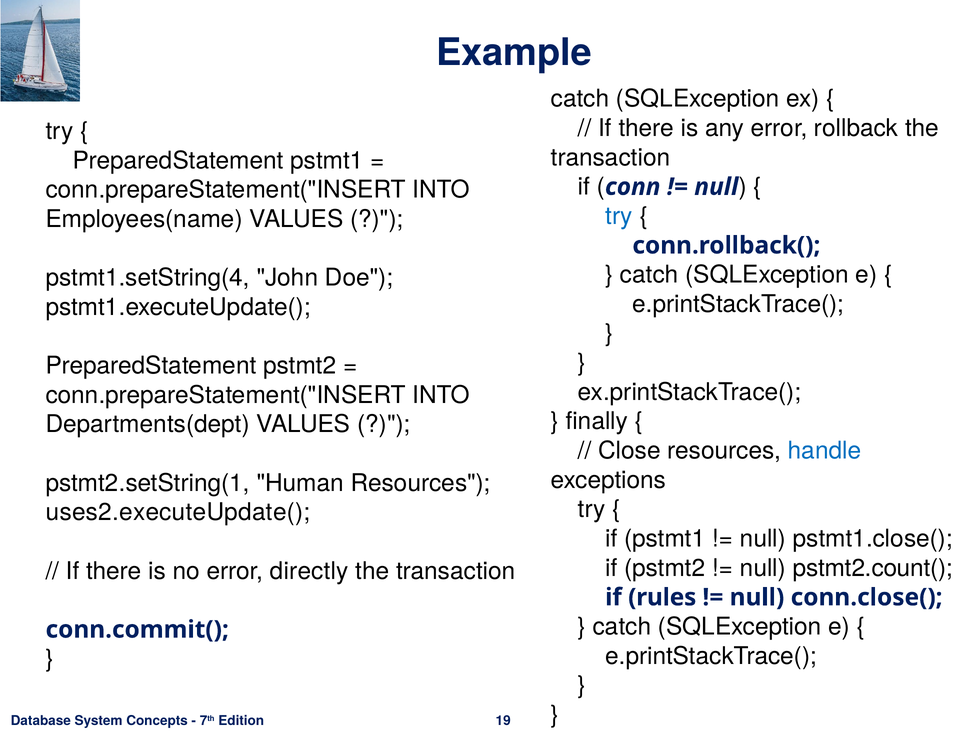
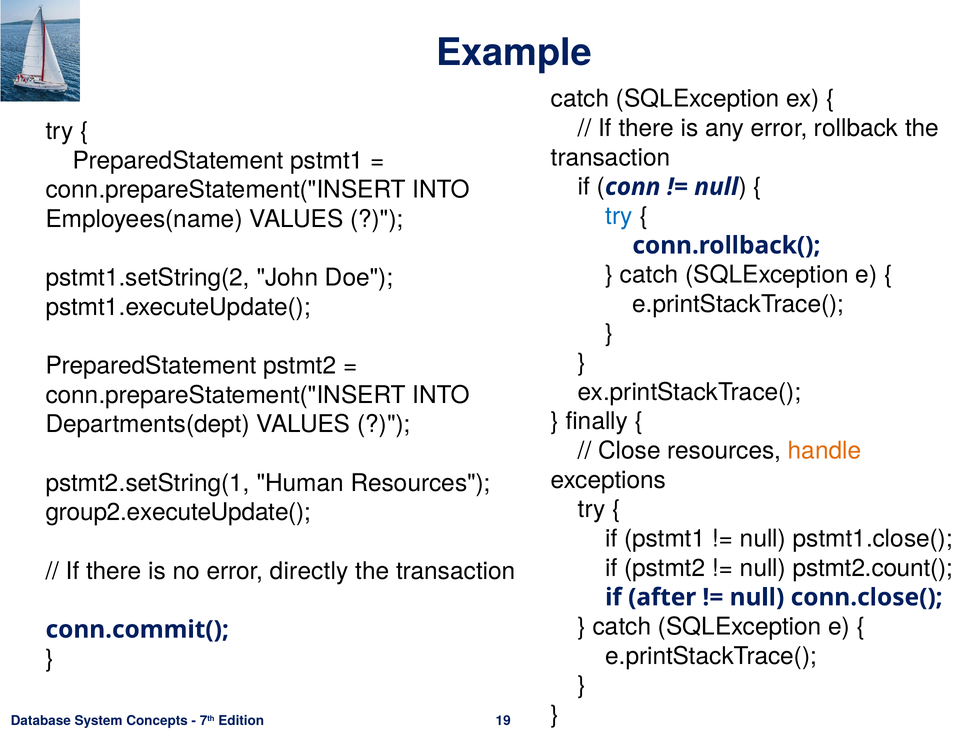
pstmt1.setString(4: pstmt1.setString(4 -> pstmt1.setString(2 (148, 278)
handle colour: blue -> orange (825, 451)
uses2.executeUpdate(: uses2.executeUpdate( -> group2.executeUpdate( (178, 513)
rules: rules -> after (662, 598)
